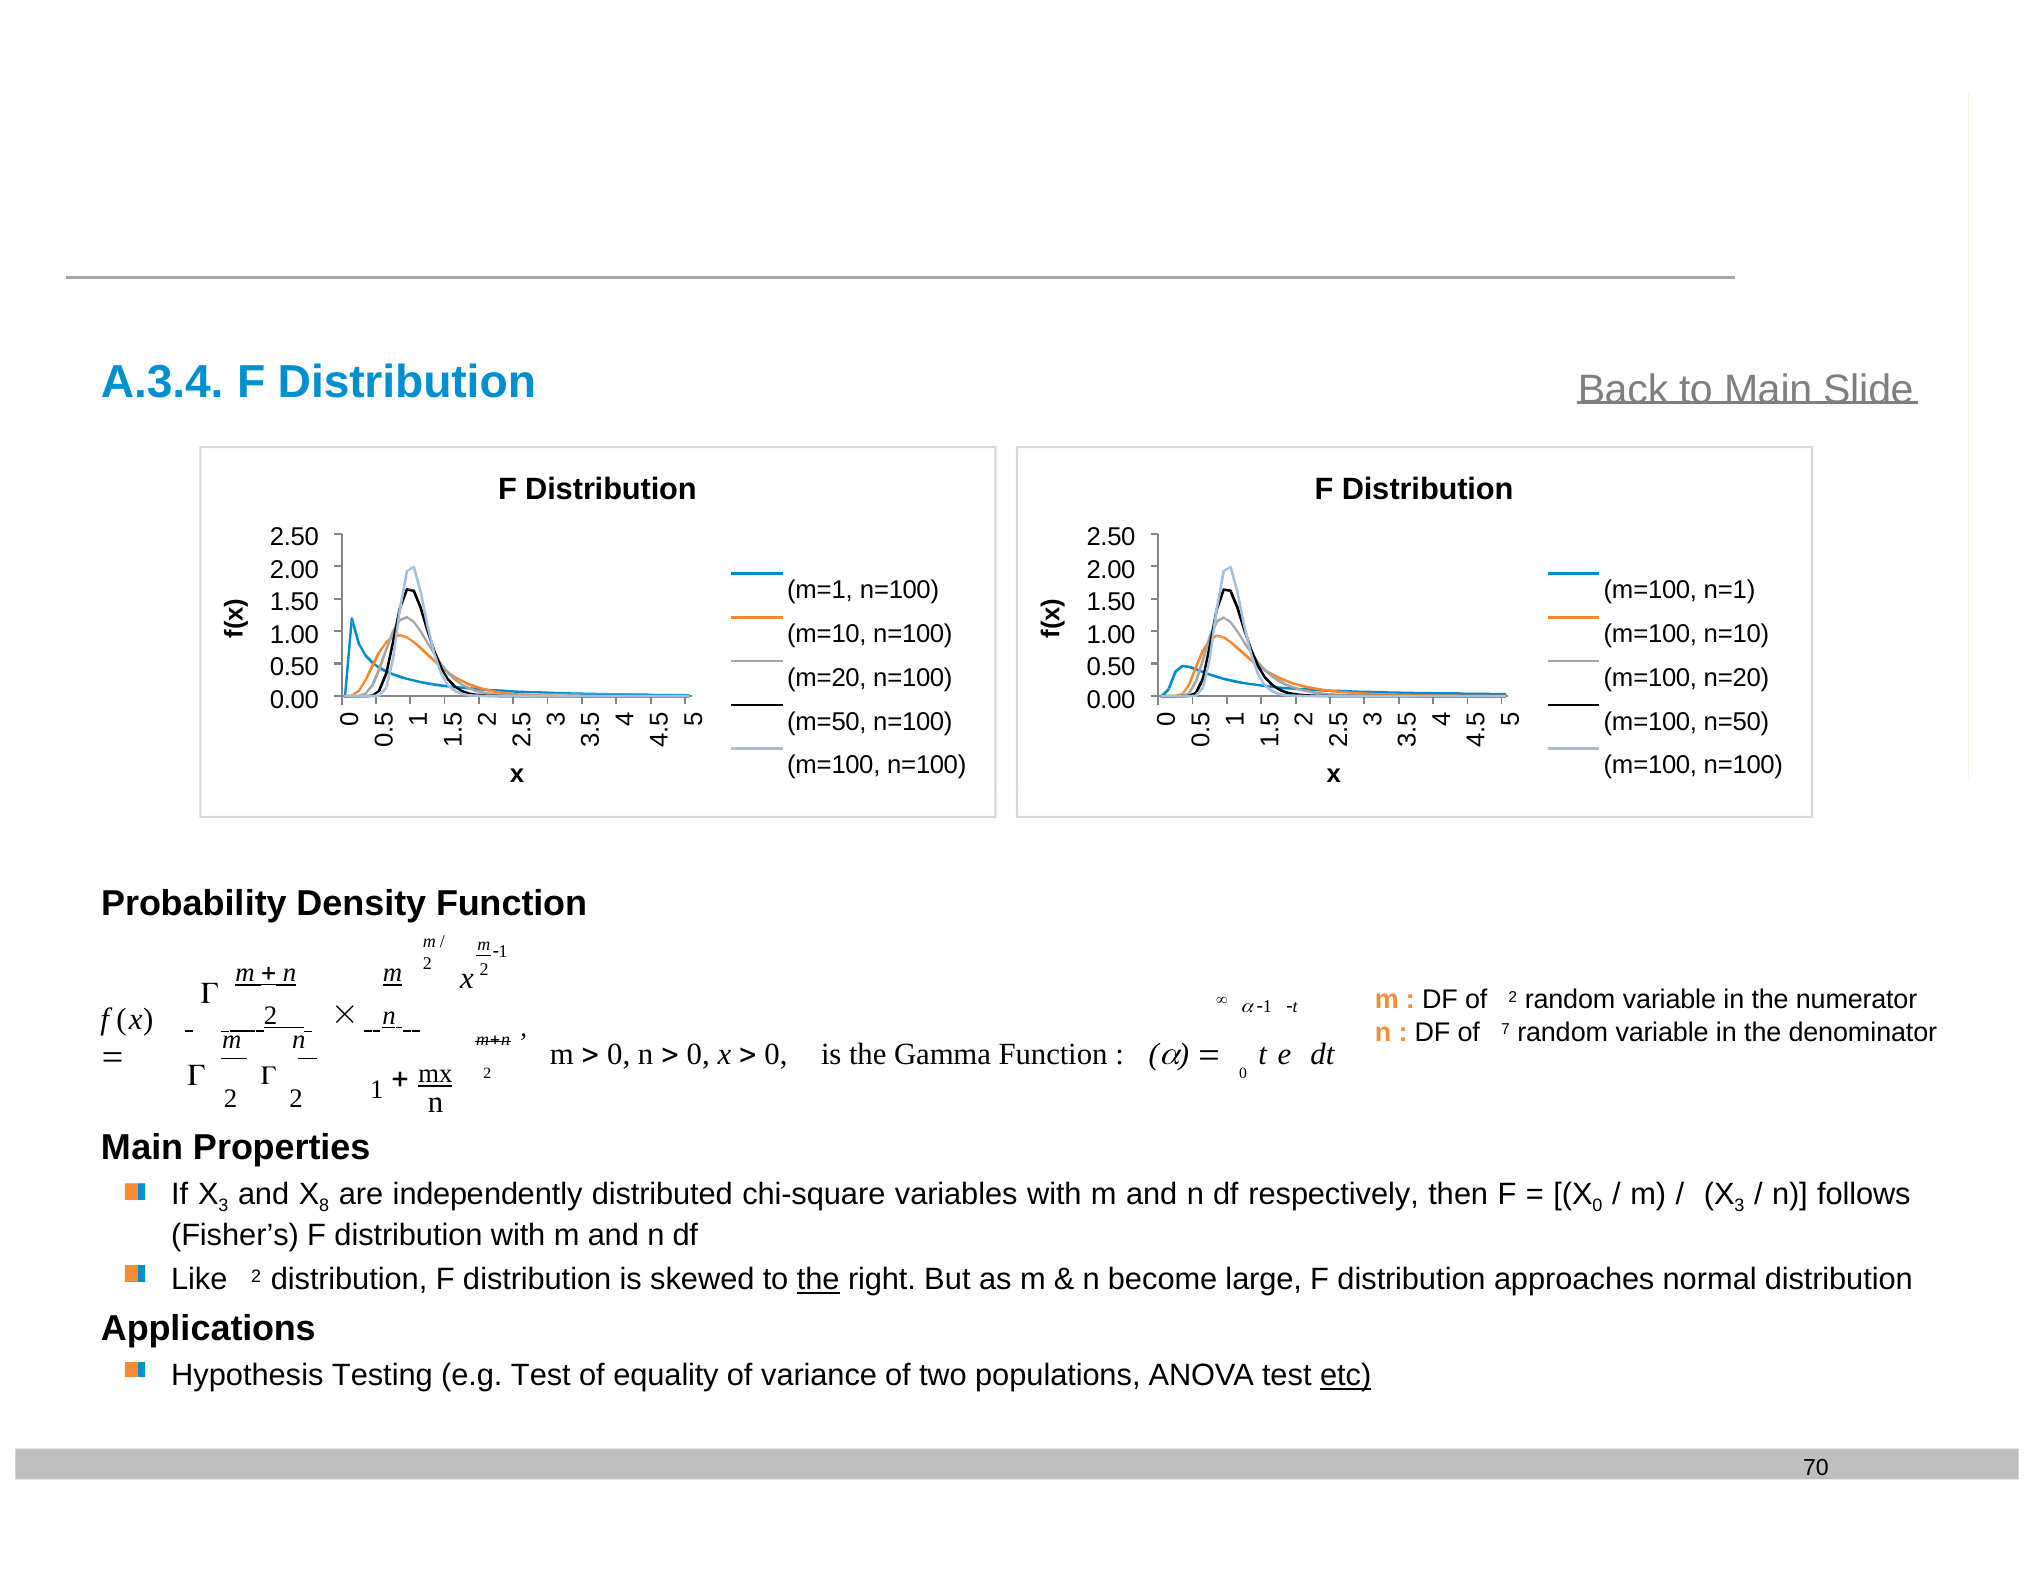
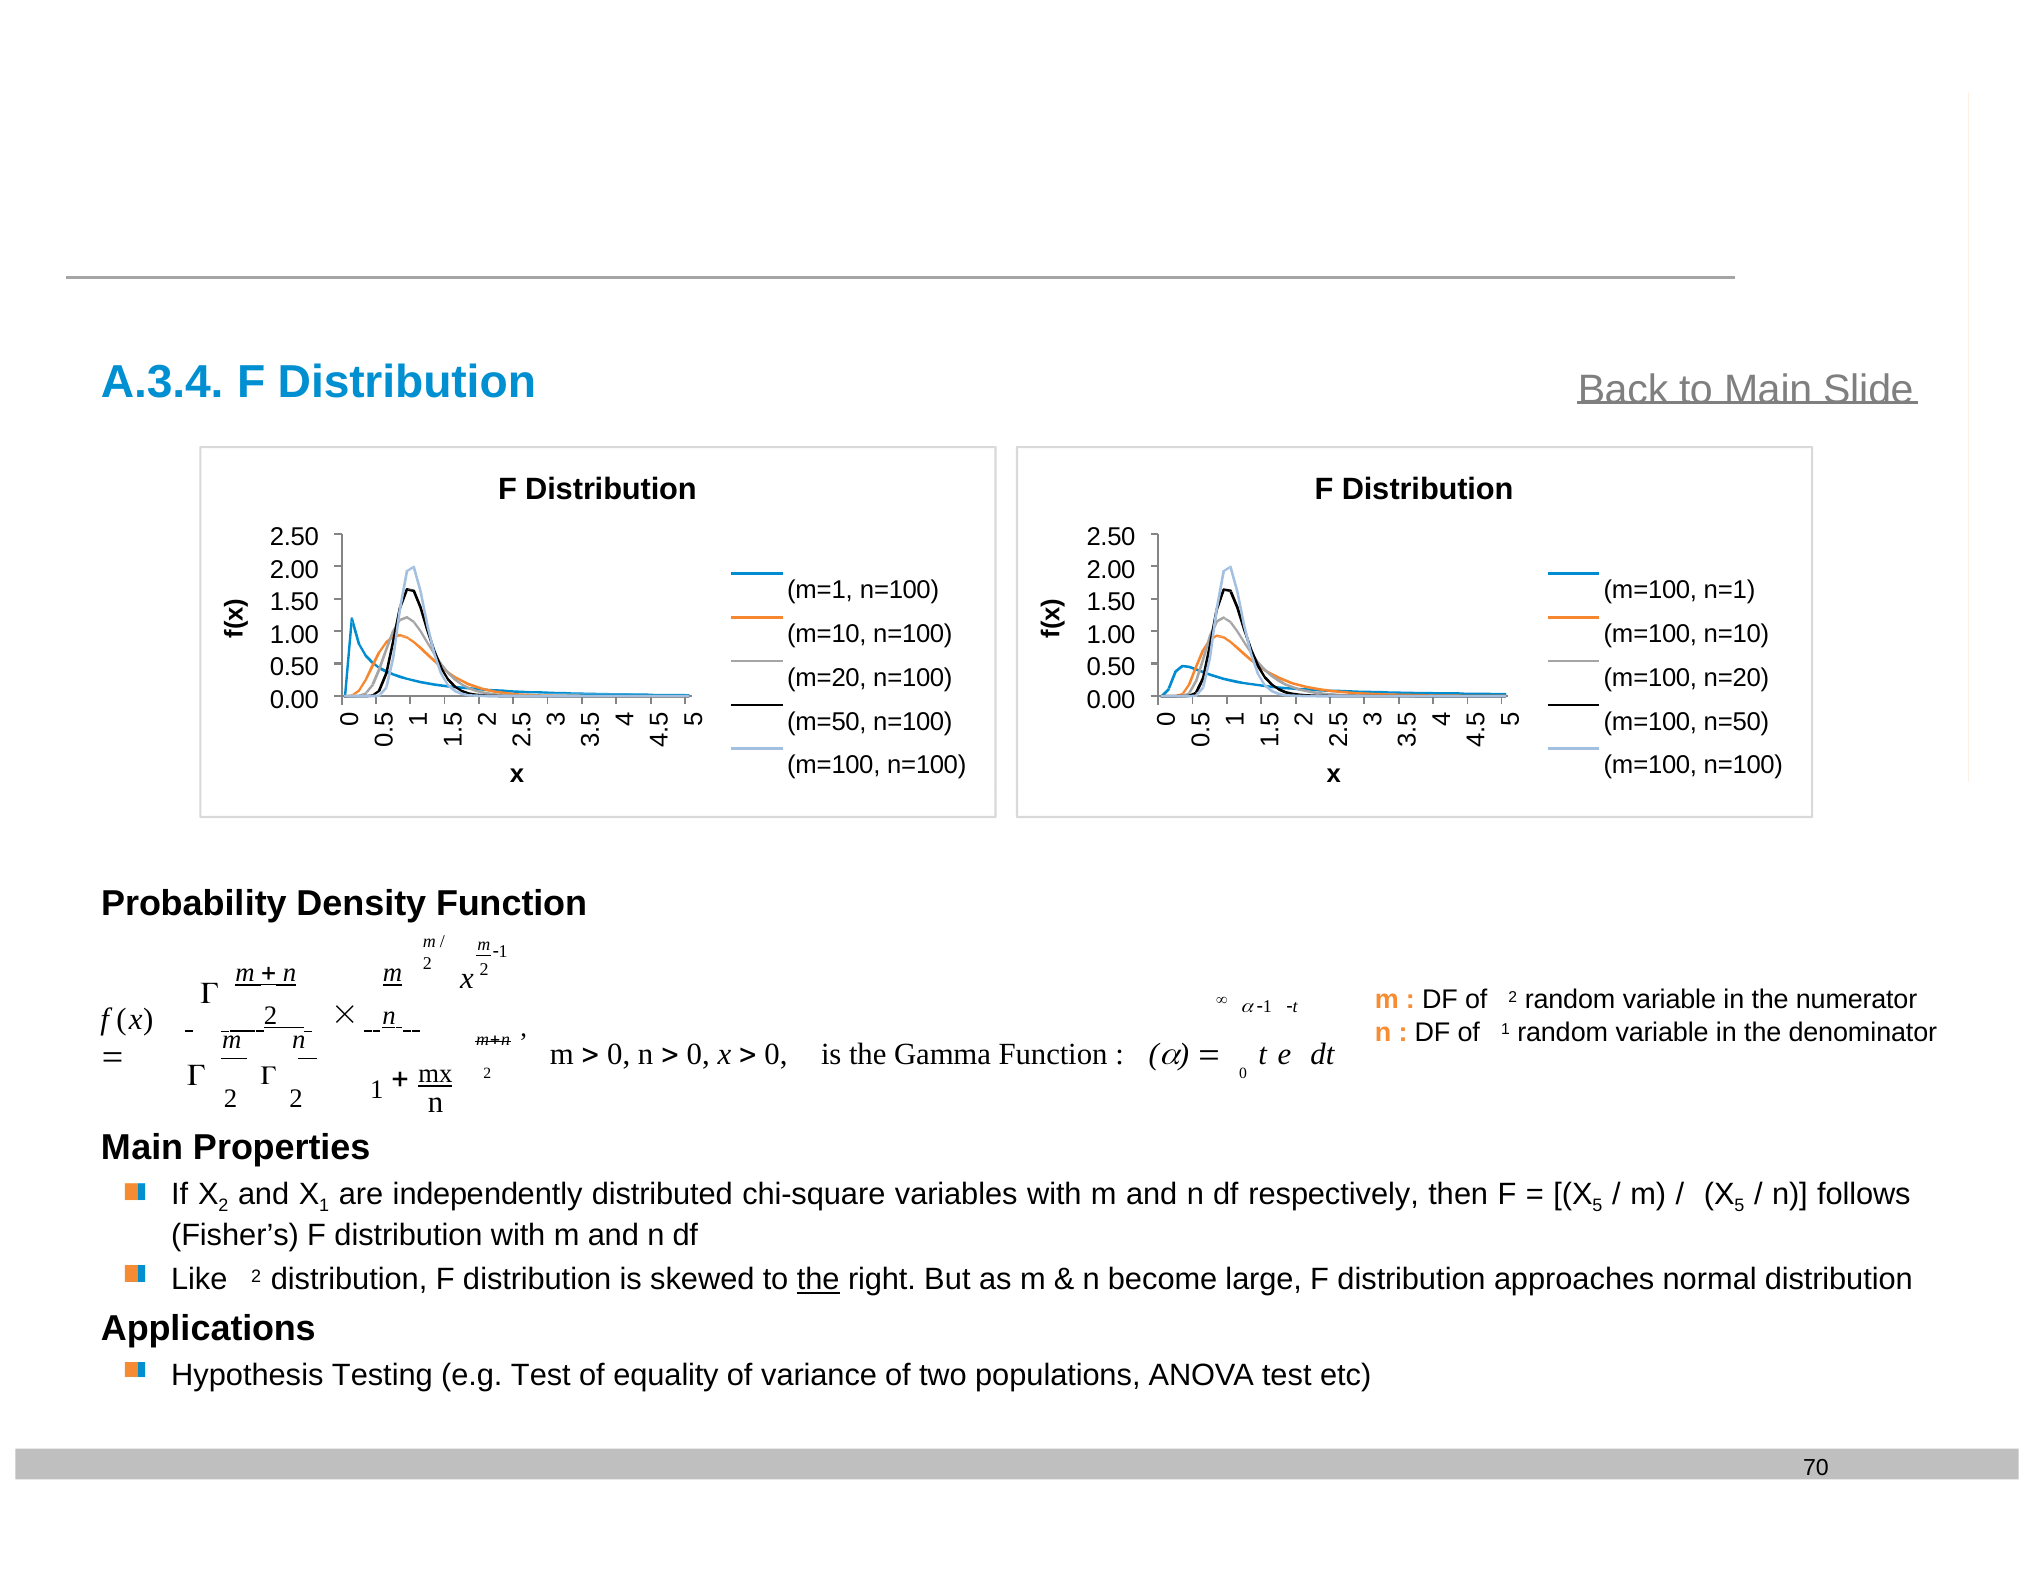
of 7: 7 -> 1 (1505, 1029)
If X 3: 3 -> 2 (223, 1205)
X 8: 8 -> 1 (324, 1205)
0: 0 -> 5 (1597, 1205)
3: 3 -> 5 (1739, 1205)
etc underline: present -> none (1346, 1375)
